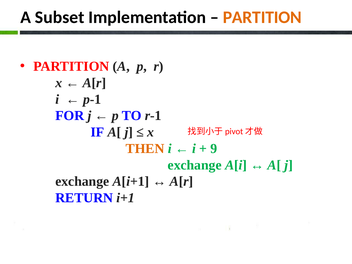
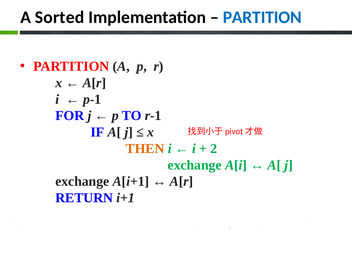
Subset: Subset -> Sorted (60, 17)
PARTITION colour: orange -> blue (262, 17)
9: 9 -> 2 (214, 149)
